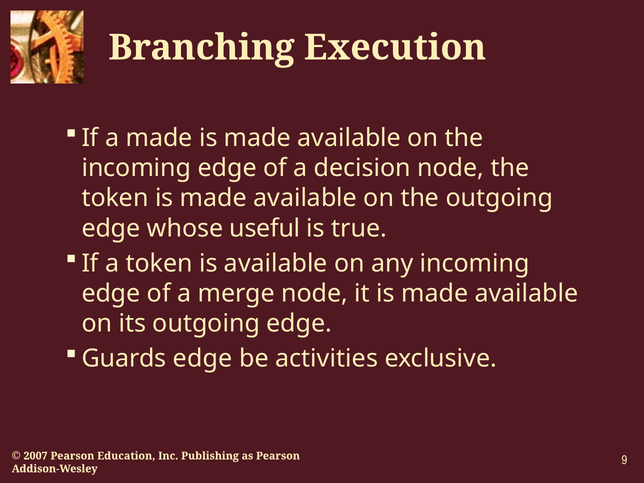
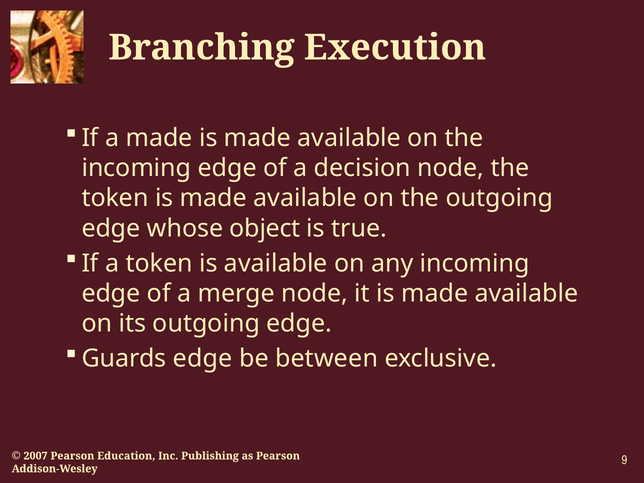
useful: useful -> object (265, 228)
activities: activities -> between (327, 359)
